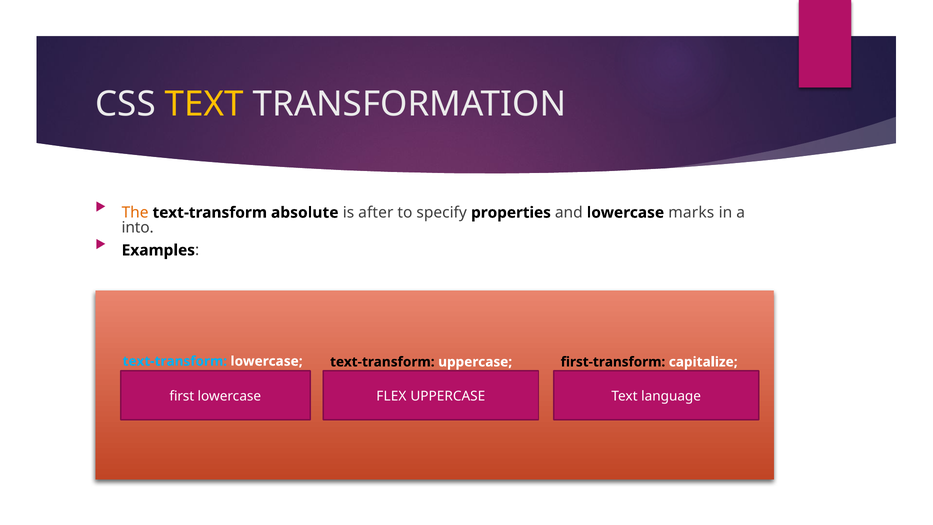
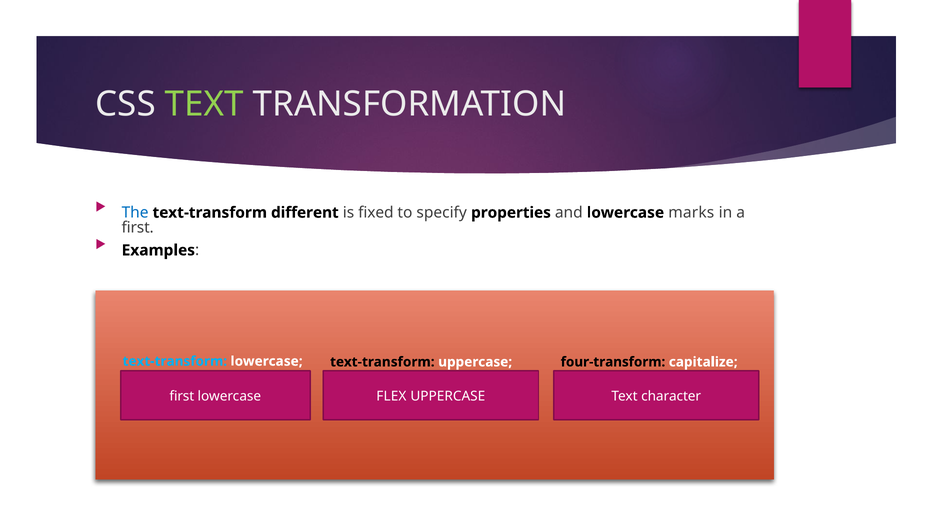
TEXT colour: yellow -> light green (204, 104)
The colour: orange -> blue (135, 213)
absolute: absolute -> different (305, 213)
after: after -> fixed (376, 213)
into: into -> first (138, 227)
first-transform: first-transform -> four-transform (613, 362)
language: language -> character (671, 396)
